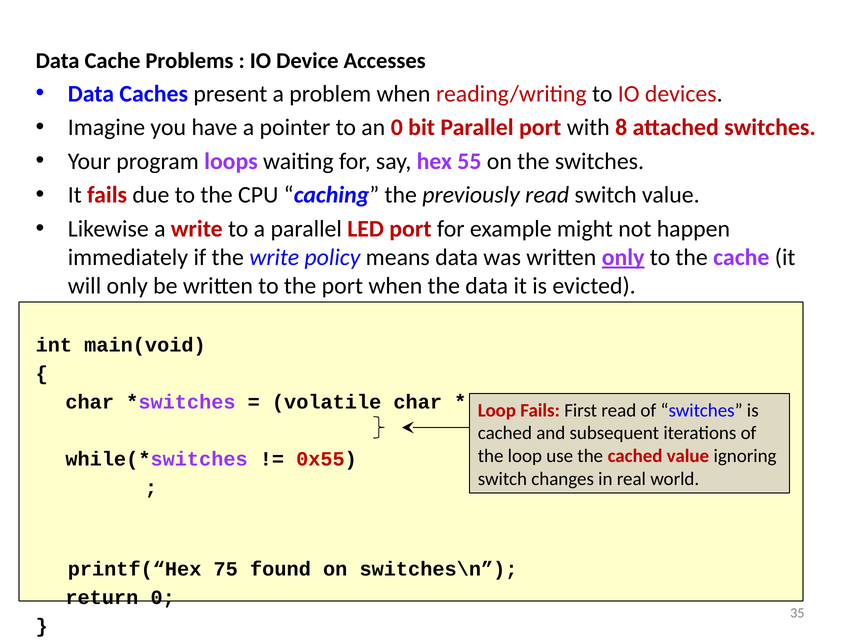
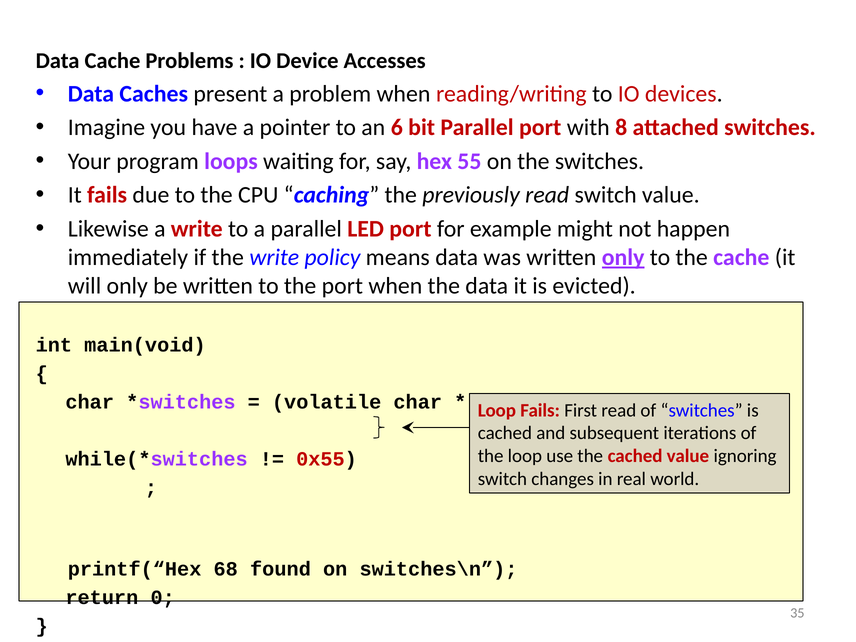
an 0: 0 -> 6 (397, 128)
75: 75 -> 68 (226, 569)
